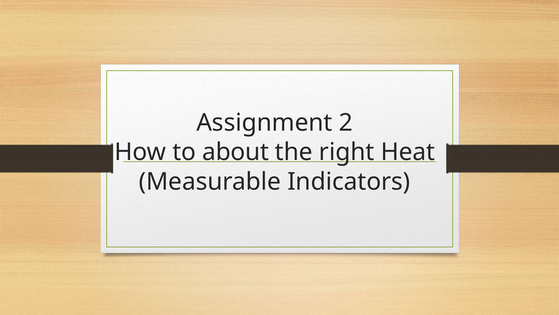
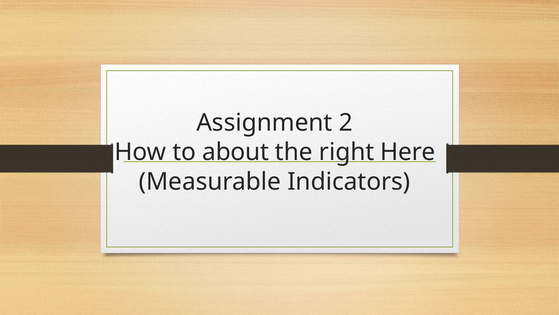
Heat: Heat -> Here (408, 152)
